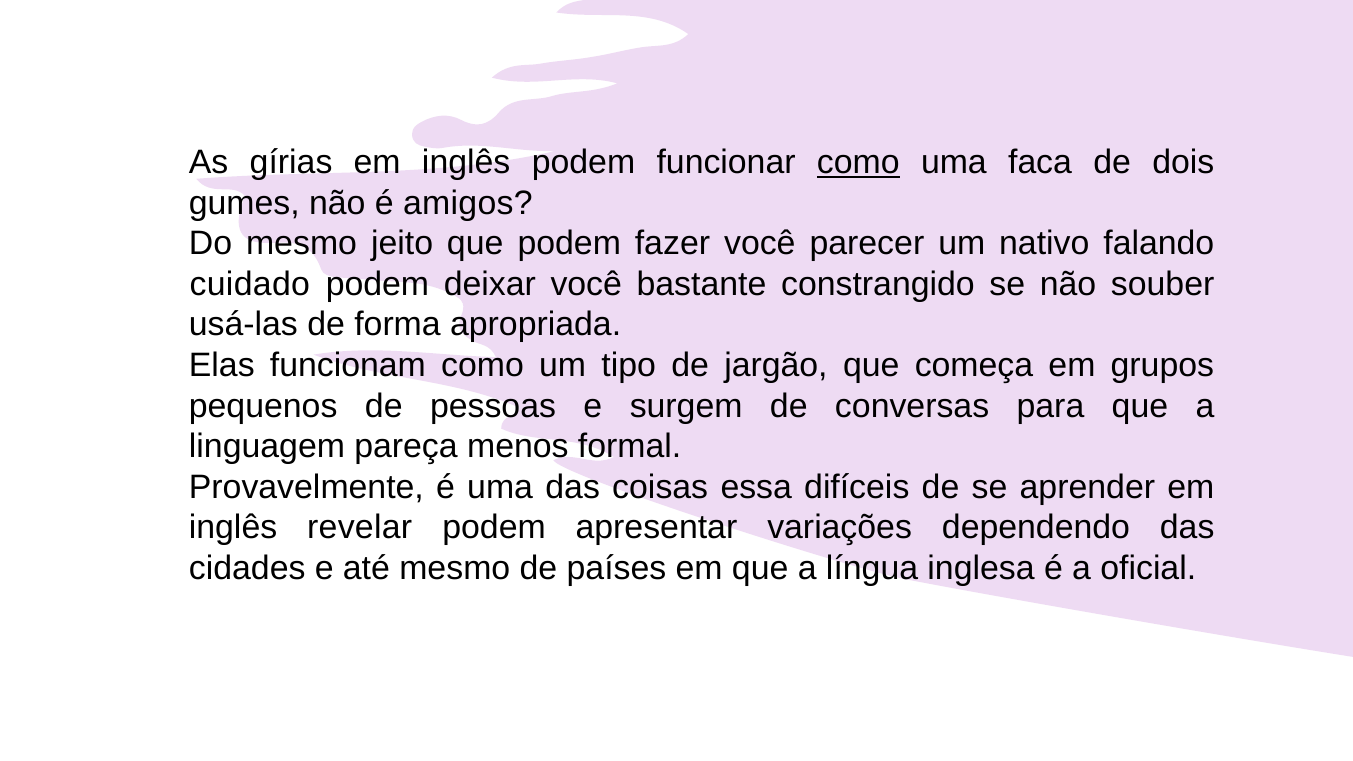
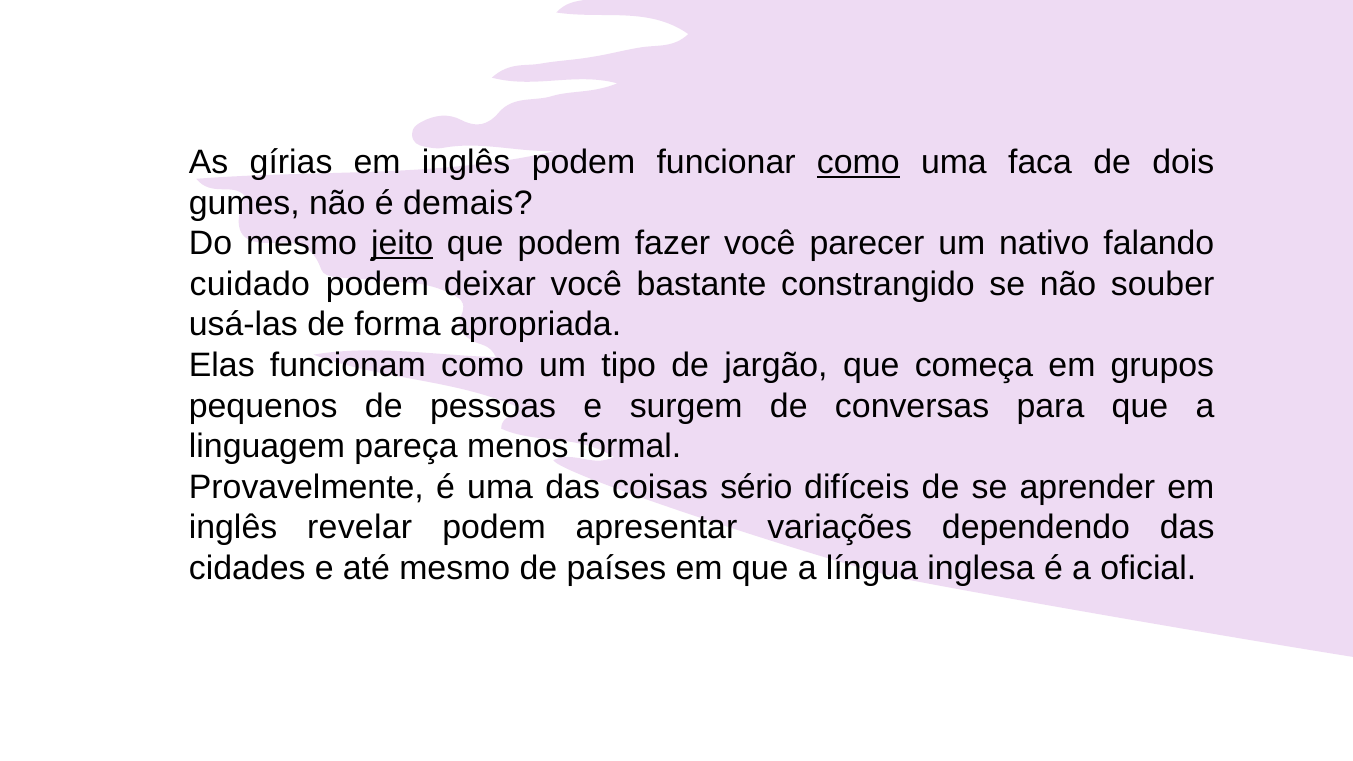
amigos: amigos -> demais (468, 203)
jeito underline: none -> present (402, 244)
essa: essa -> sério (756, 487)
